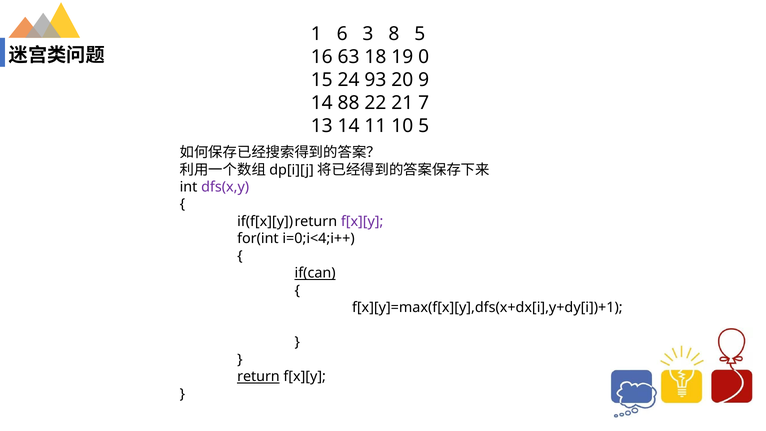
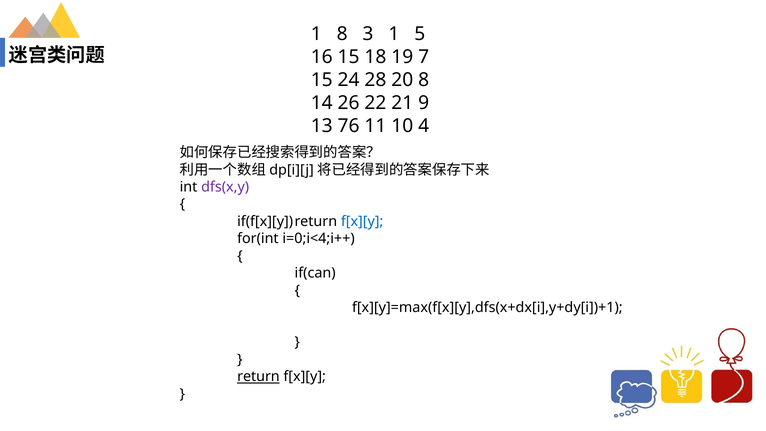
1 6: 6 -> 8 (342, 34)
3 8: 8 -> 1 (394, 34)
16 63: 63 -> 15 (349, 57)
0: 0 -> 7 (424, 57)
93: 93 -> 28 (375, 80)
20 9: 9 -> 8 (424, 80)
88: 88 -> 26 (349, 103)
7: 7 -> 9 (424, 103)
13 14: 14 -> 76 (349, 126)
10 5: 5 -> 4 (424, 126)
f[x][y colour: purple -> blue (362, 221)
if(can underline: present -> none (315, 273)
